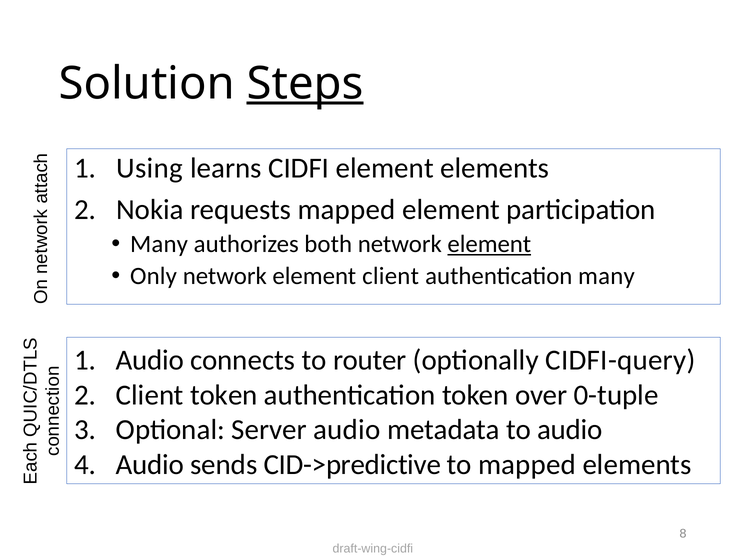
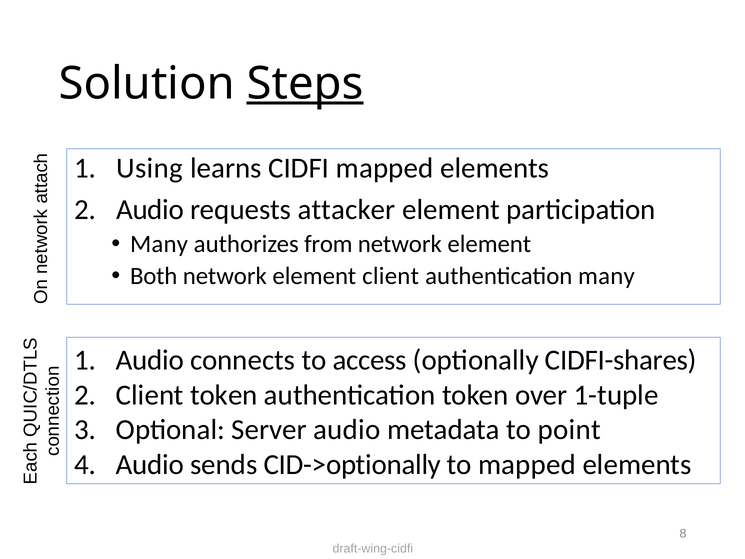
CIDFI element: element -> mapped (385, 168)
Nokia: Nokia -> Audio (150, 209)
requests mapped: mapped -> attacker (347, 209)
both: both -> from (328, 244)
element underline: present -> none (489, 244)
Only: Only -> Both (154, 276)
router: router -> access (370, 360)
CIDFI-query: CIDFI-query -> CIDFI-shares (621, 360)
0-tuple: 0-tuple -> 1-tuple (616, 395)
to audio: audio -> point (569, 430)
CID->predictive: CID->predictive -> CID->optionally (352, 464)
